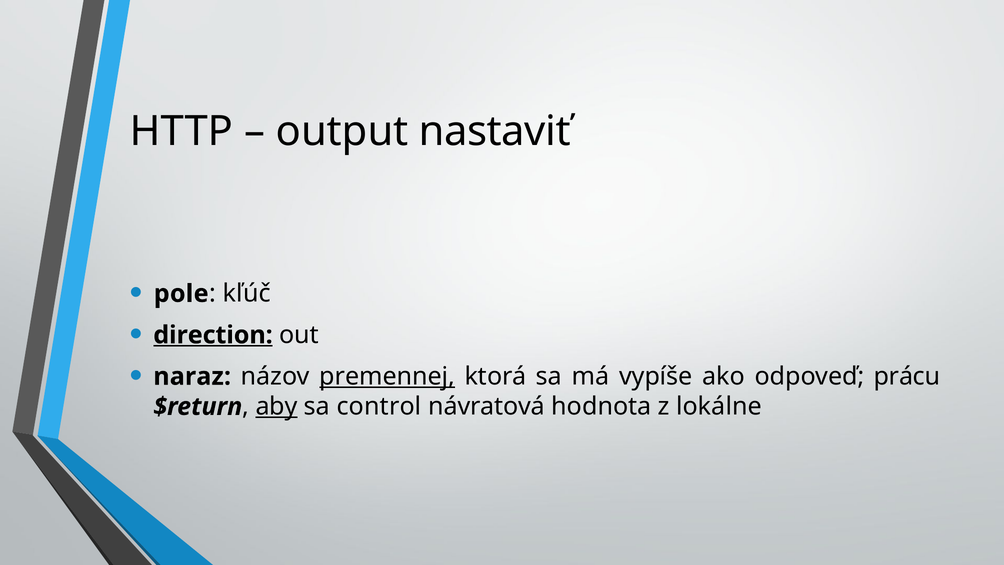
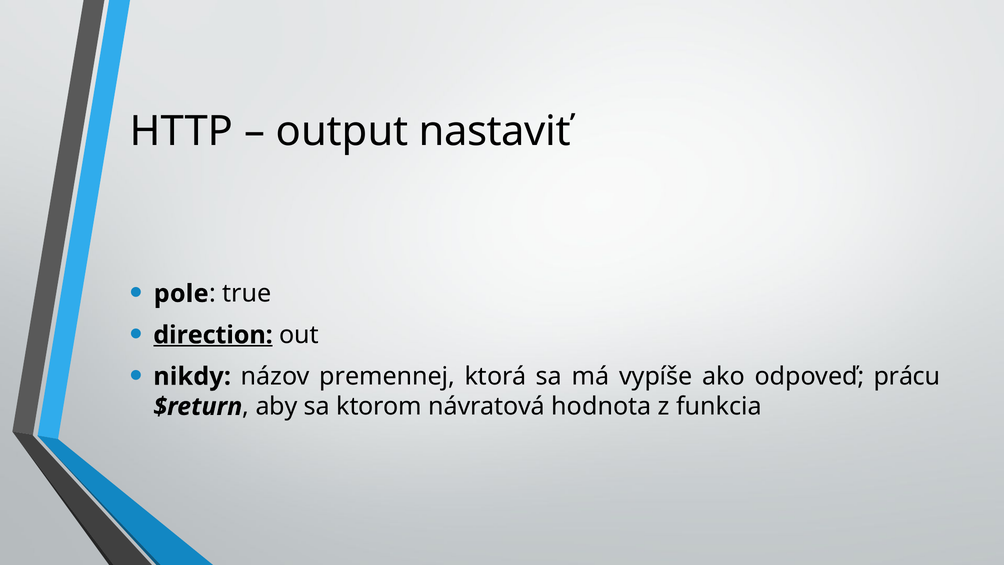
kľúč: kľúč -> true (247, 294)
naraz: naraz -> nikdy (192, 376)
premennej underline: present -> none (387, 376)
aby underline: present -> none (277, 406)
control: control -> ktorom (379, 406)
lokálne: lokálne -> funkcia (719, 406)
